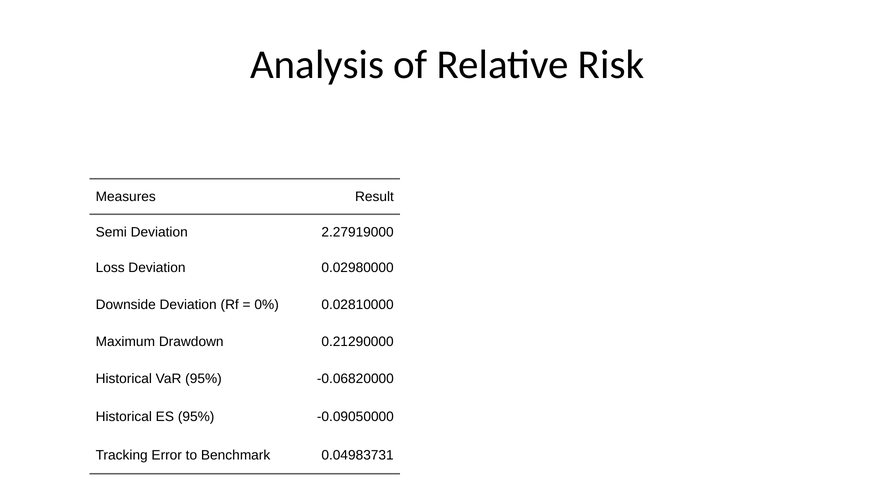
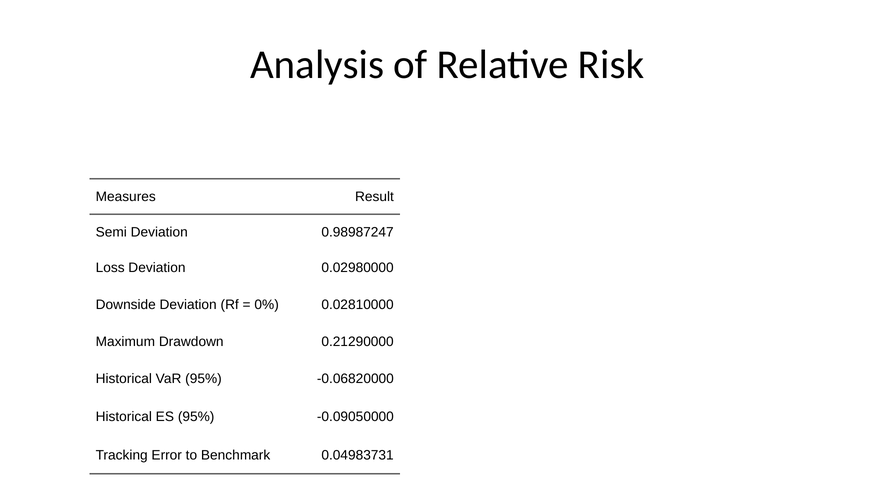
2.27919000: 2.27919000 -> 0.98987247 (358, 232)
